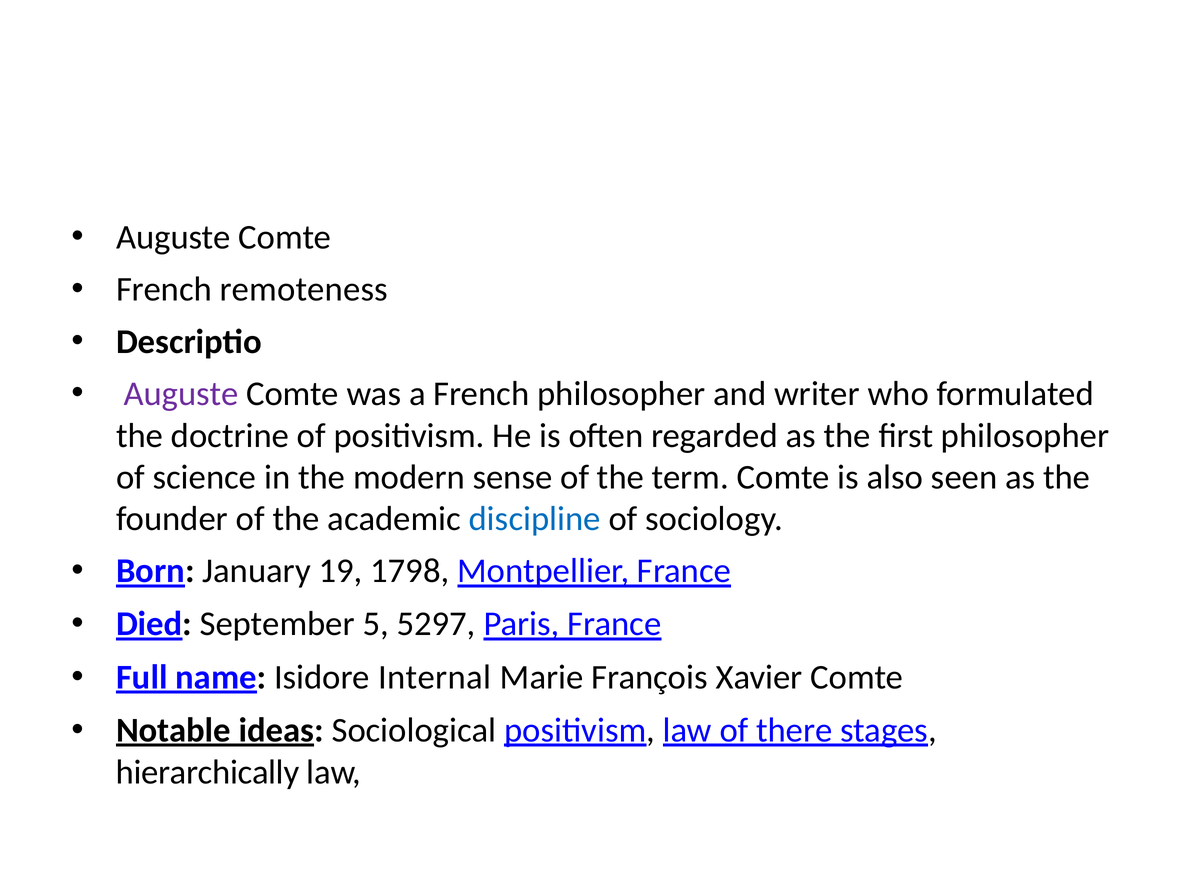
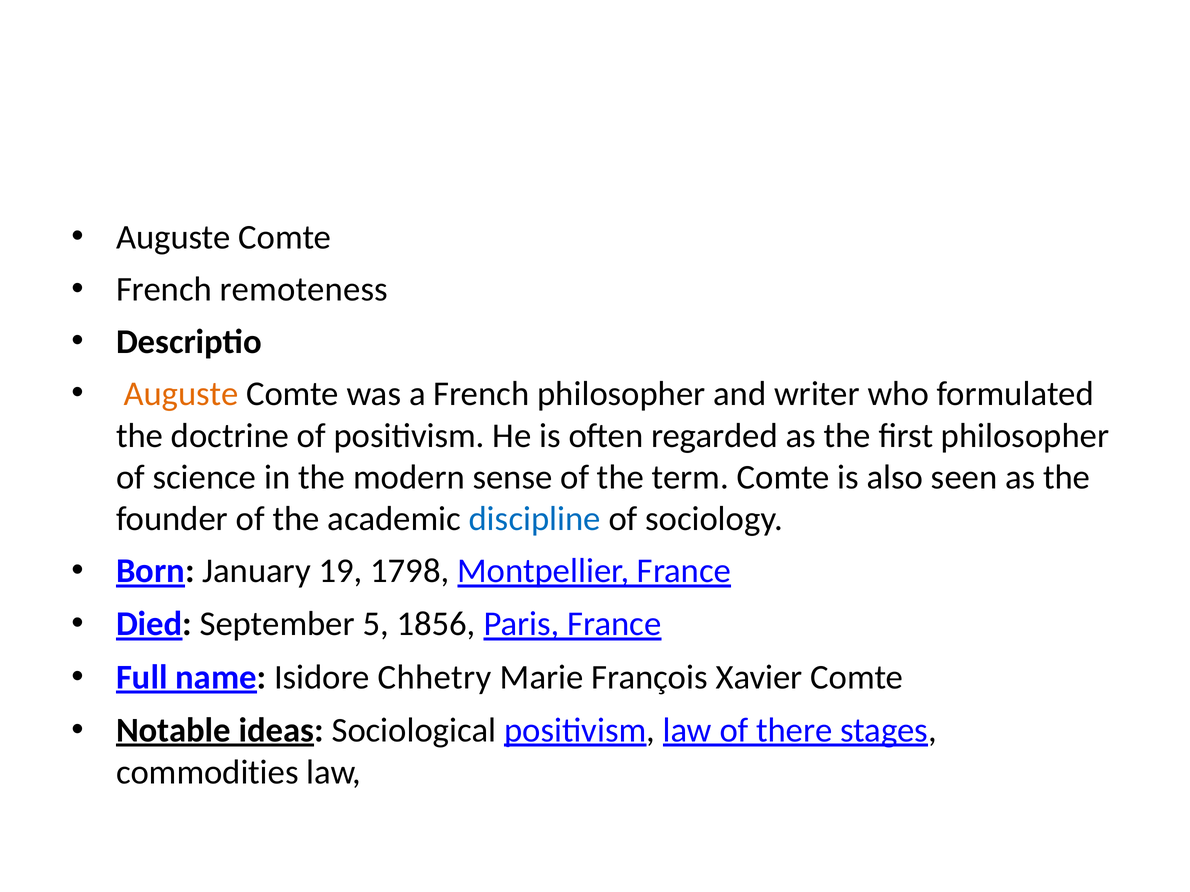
Auguste colour: purple -> orange (181, 394)
5297: 5297 -> 1856 (436, 624)
Internal: Internal -> Chhetry (435, 677)
hierarchically: hierarchically -> commodities (207, 773)
